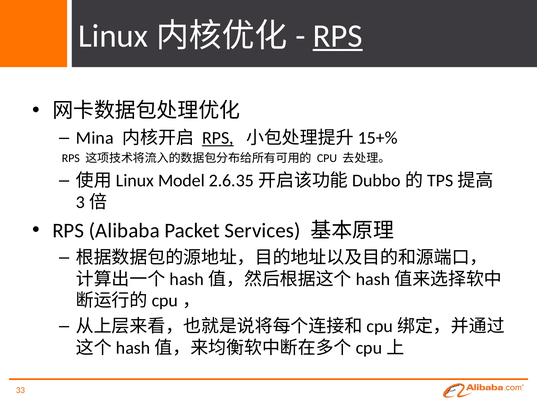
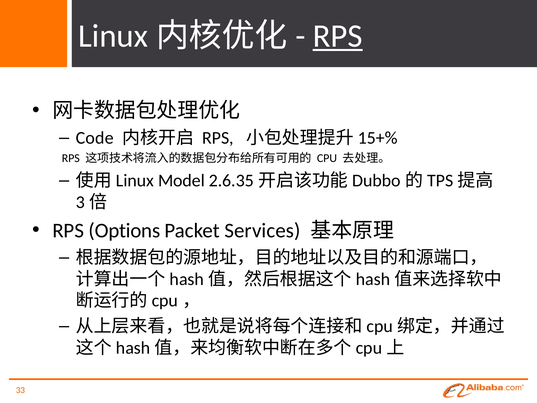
Mina: Mina -> Code (95, 138)
RPS underline: present -> none (218, 138)
Alibaba: Alibaba -> Options (124, 230)
